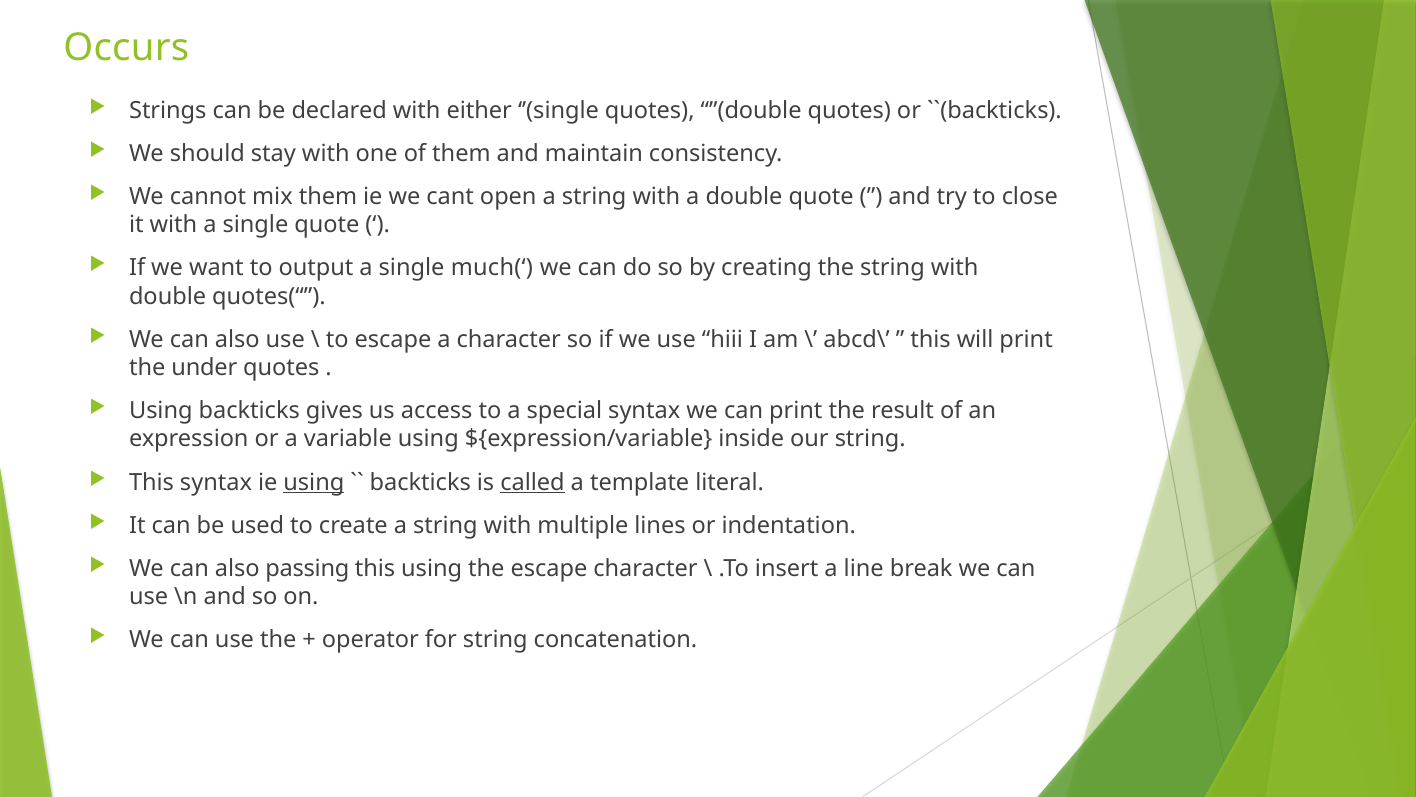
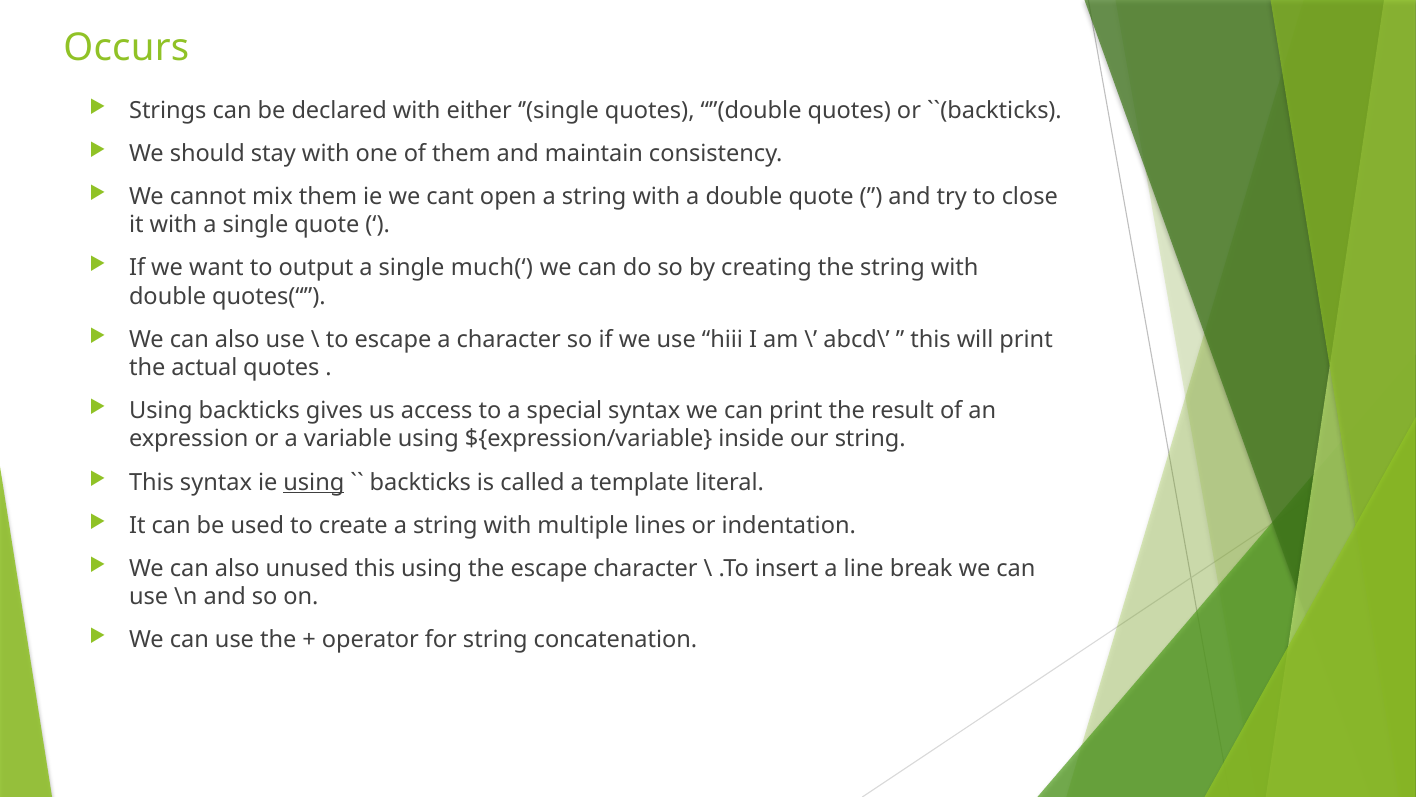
under: under -> actual (204, 368)
called underline: present -> none (532, 482)
passing: passing -> unused (307, 568)
